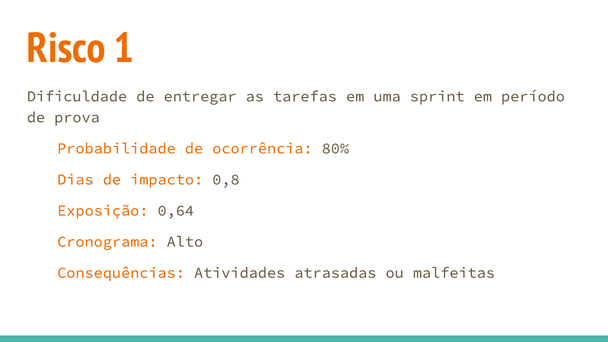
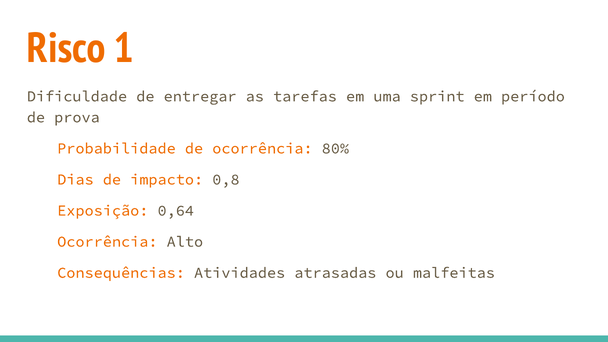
Cronograma: Cronograma -> Ocorrência (107, 242)
